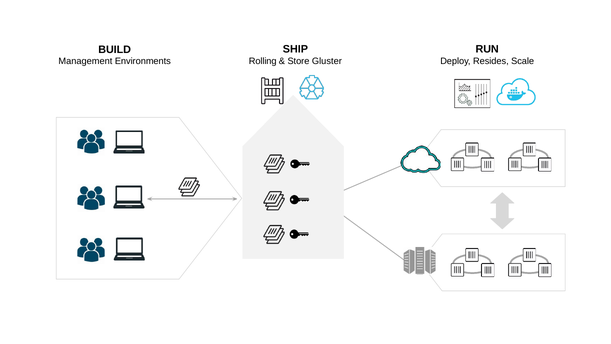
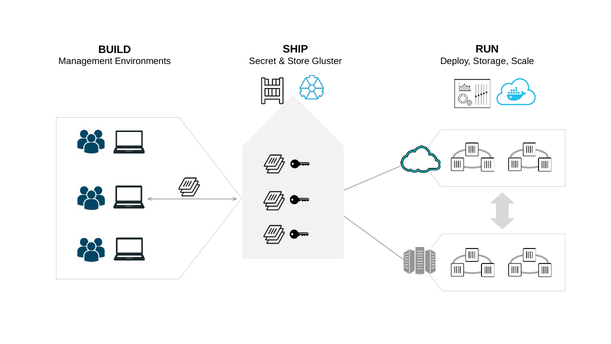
Rolling: Rolling -> Secret (263, 61)
Resides: Resides -> Storage (491, 61)
